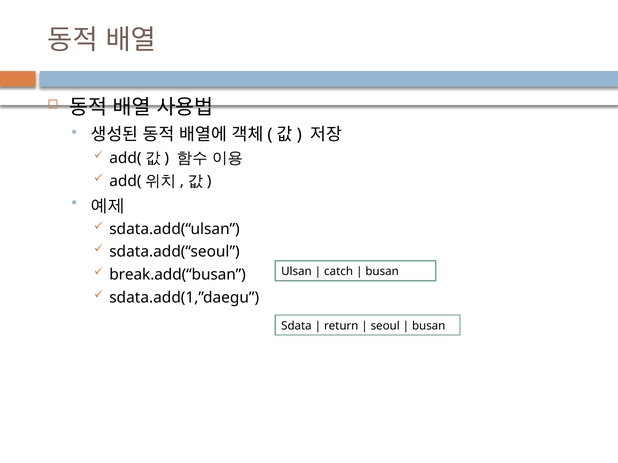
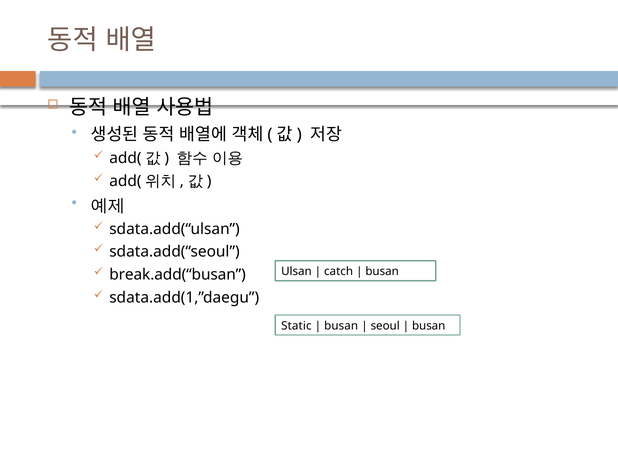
Sdata: Sdata -> Static (296, 326)
return: return -> busan (341, 326)
